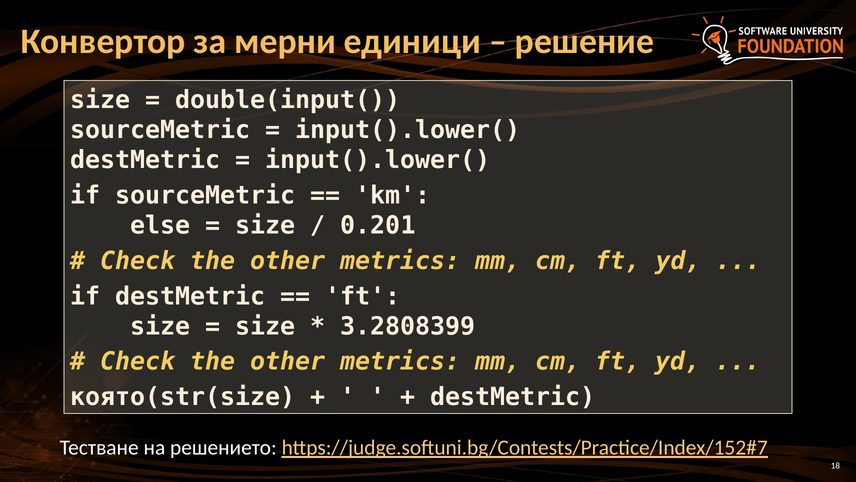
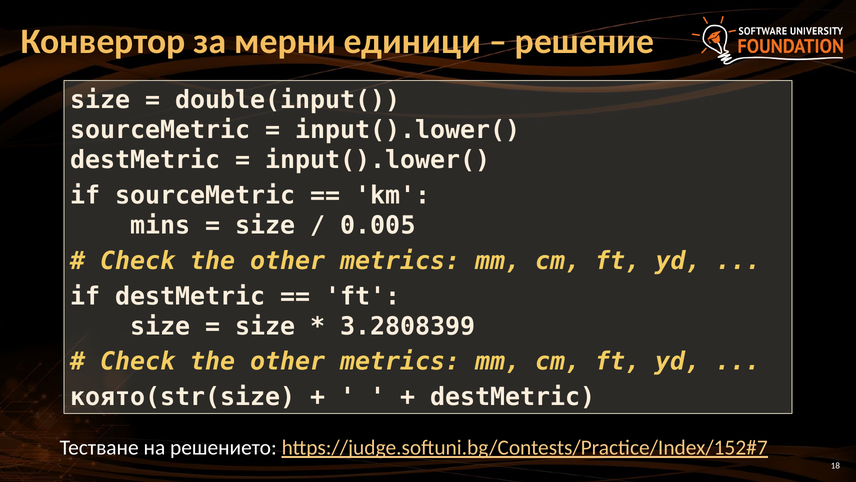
else: else -> mins (160, 225)
0.201: 0.201 -> 0.005 (378, 225)
